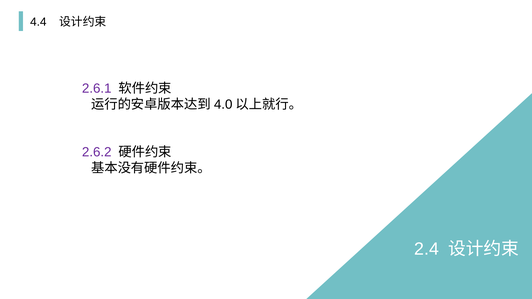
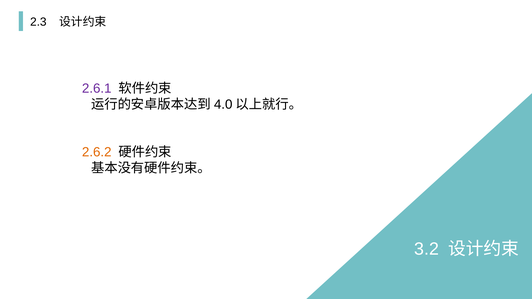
4.4: 4.4 -> 2.3 (38, 22)
2.6.2 colour: purple -> orange (97, 152)
2.4: 2.4 -> 3.2 (427, 249)
